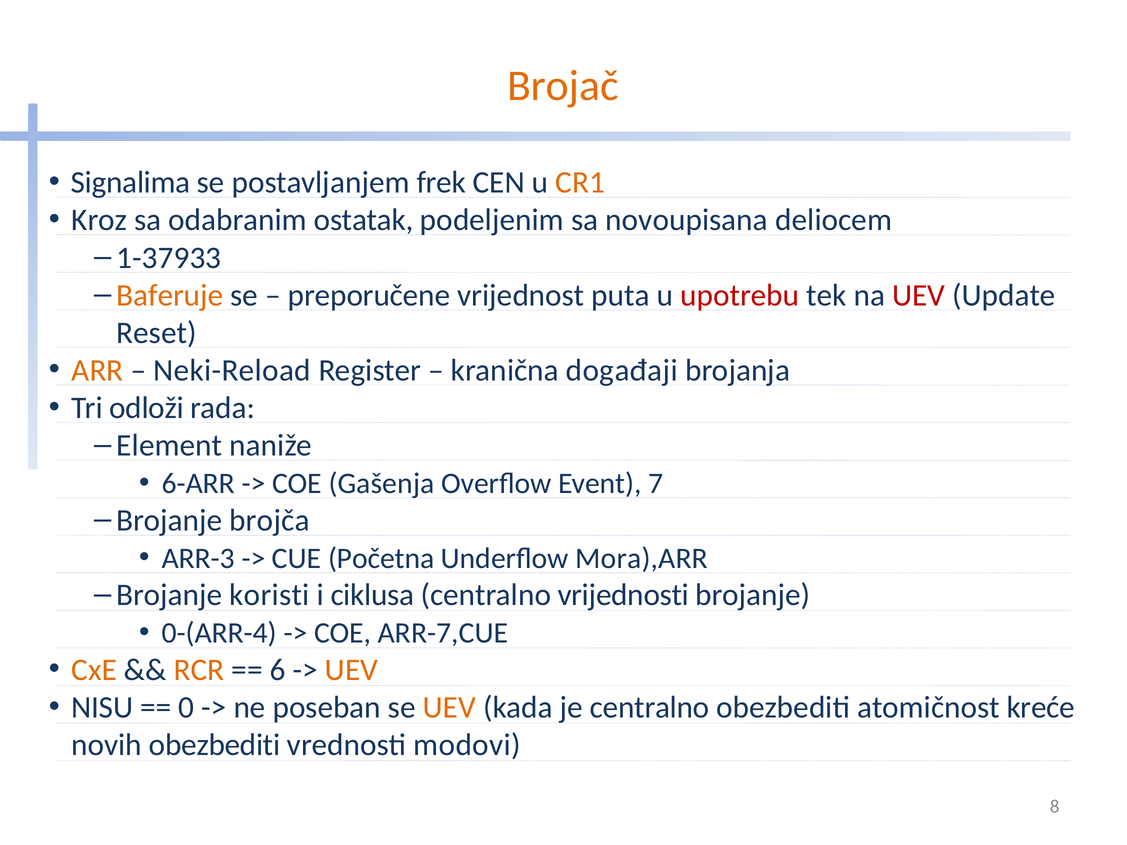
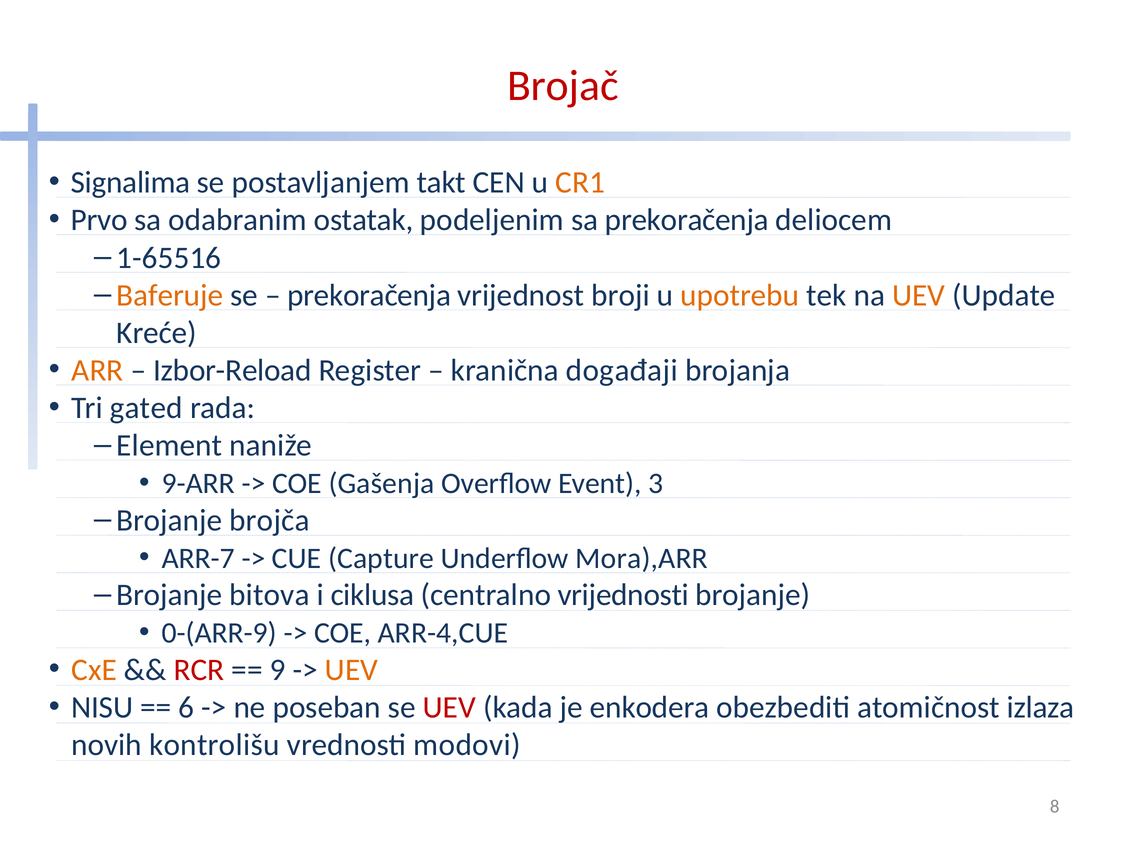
Brojač colour: orange -> red (563, 86)
frek: frek -> takt (441, 183)
Kroz: Kroz -> Prvo (99, 220)
sa novoupisana: novoupisana -> prekoračenja (687, 220)
1-37933: 1-37933 -> 1-65516 (169, 258)
preporučene: preporučene -> prekoračenja (369, 295)
puta: puta -> broji (621, 295)
upotrebu colour: red -> orange (740, 295)
UEV colour: red -> orange (919, 295)
Reset: Reset -> Kreće (157, 333)
Neki-Reload: Neki-Reload -> Izbor-Reload (232, 370)
odloži: odloži -> gated (146, 408)
6-ARR: 6-ARR -> 9-ARR (198, 484)
7: 7 -> 3 (656, 484)
ARR-3: ARR-3 -> ARR-7 (198, 559)
Početna: Početna -> Capture (381, 559)
koristi: koristi -> bitova (269, 595)
0-(ARR-4: 0-(ARR-4 -> 0-(ARR-9 (219, 633)
ARR-7,CUE: ARR-7,CUE -> ARR-4,CUE (443, 633)
RCR colour: orange -> red (199, 670)
6: 6 -> 9 (278, 670)
0: 0 -> 6 (186, 708)
UEV colour: orange -> red (449, 708)
je centralno: centralno -> enkodera (650, 708)
kreće: kreće -> izlaza (1041, 708)
novih obezbediti: obezbediti -> kontrolišu (214, 745)
